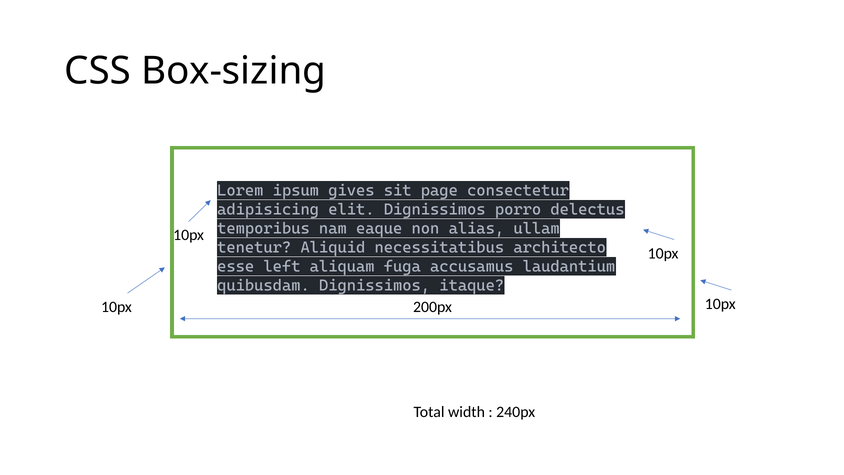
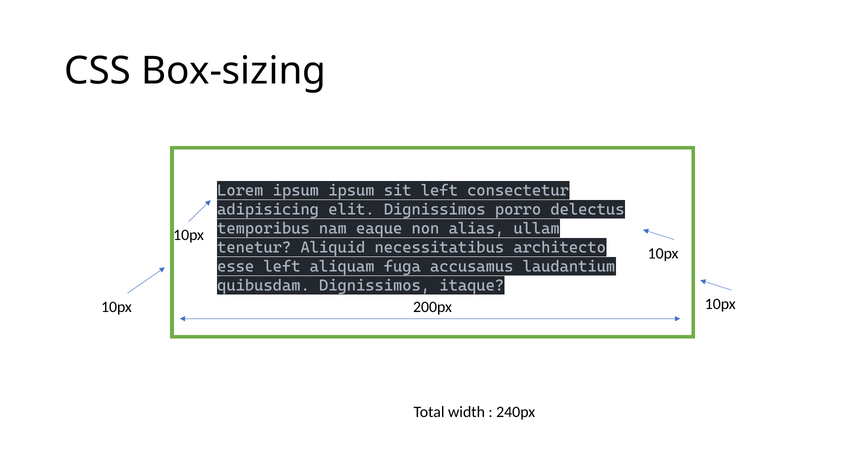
ipsum gives: gives -> ipsum (351, 191)
sit page: page -> left (439, 191)
